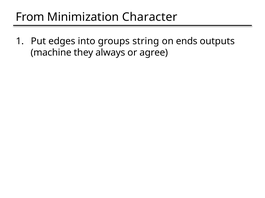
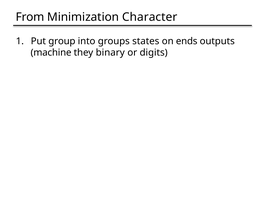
edges: edges -> group (62, 41)
string: string -> states (146, 41)
always: always -> binary (110, 53)
agree: agree -> digits (154, 53)
